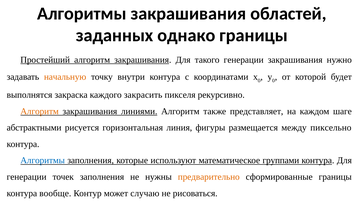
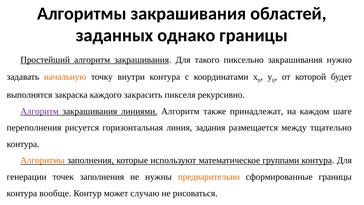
такого генерации: генерации -> пиксельно (244, 60)
Алгоритм colour: orange -> purple (40, 111)
представляет: представляет -> принадлежат (257, 111)
абстрактными: абстрактными -> переполнения (34, 128)
фигуры: фигуры -> задания (210, 128)
пиксельно: пиксельно -> тщательно (331, 128)
Алгоритмы colour: blue -> orange (43, 160)
